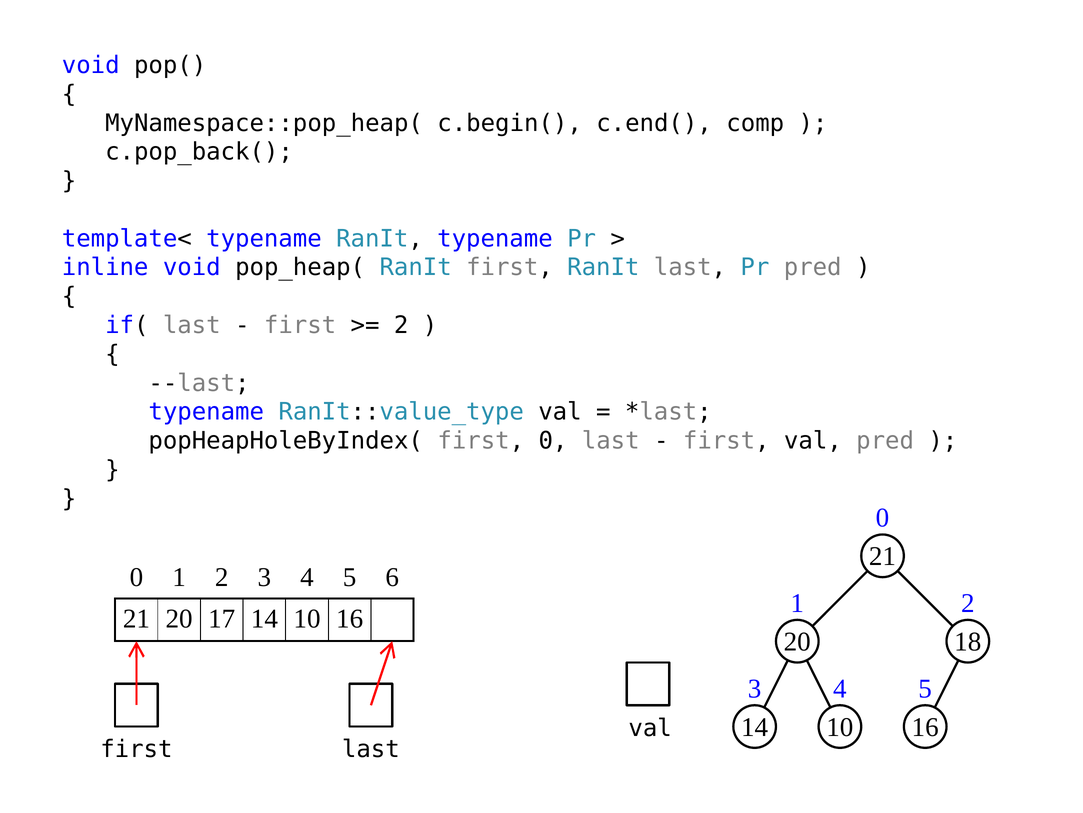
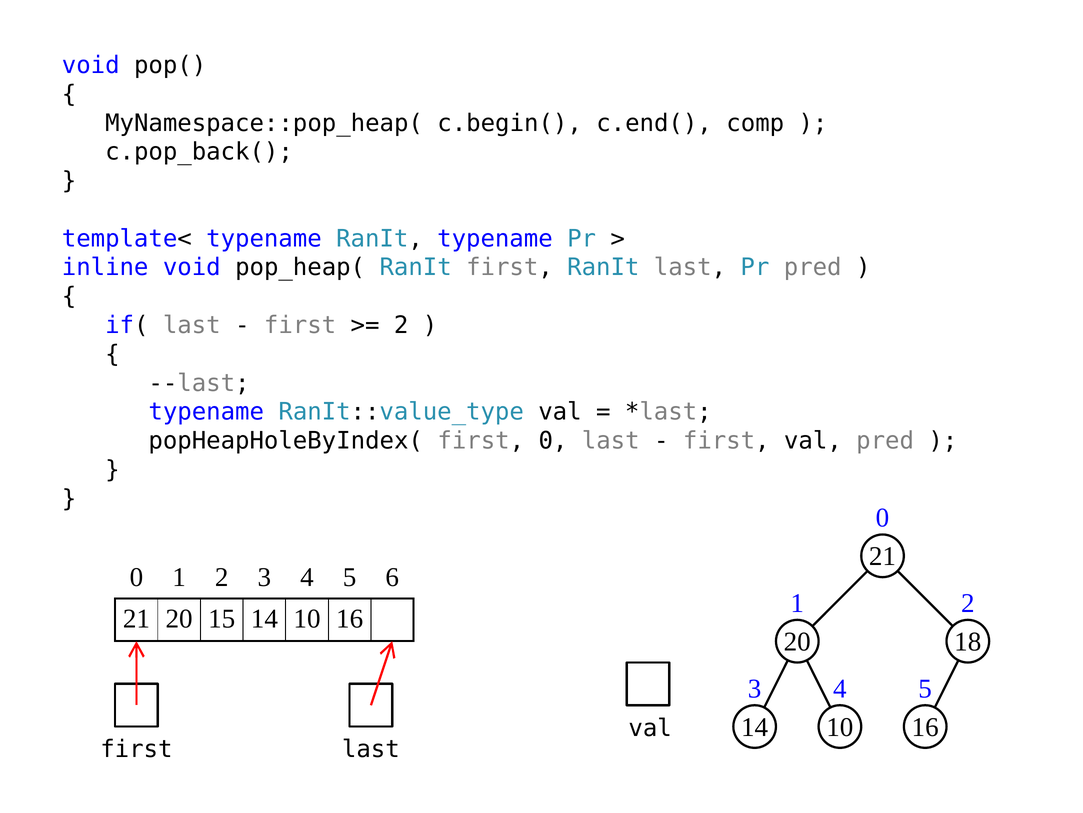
17: 17 -> 15 (222, 618)
